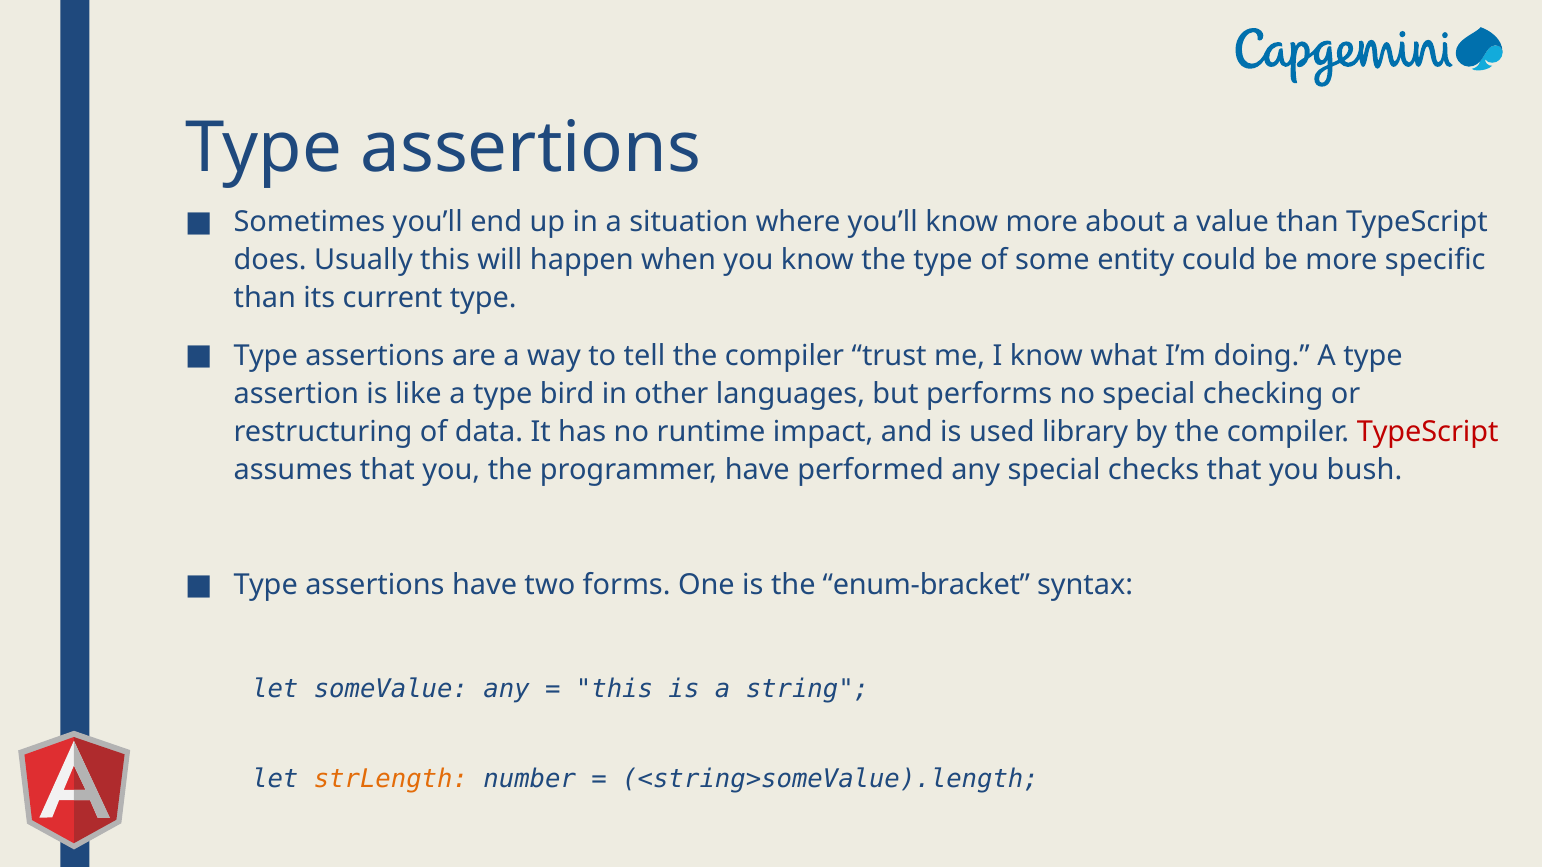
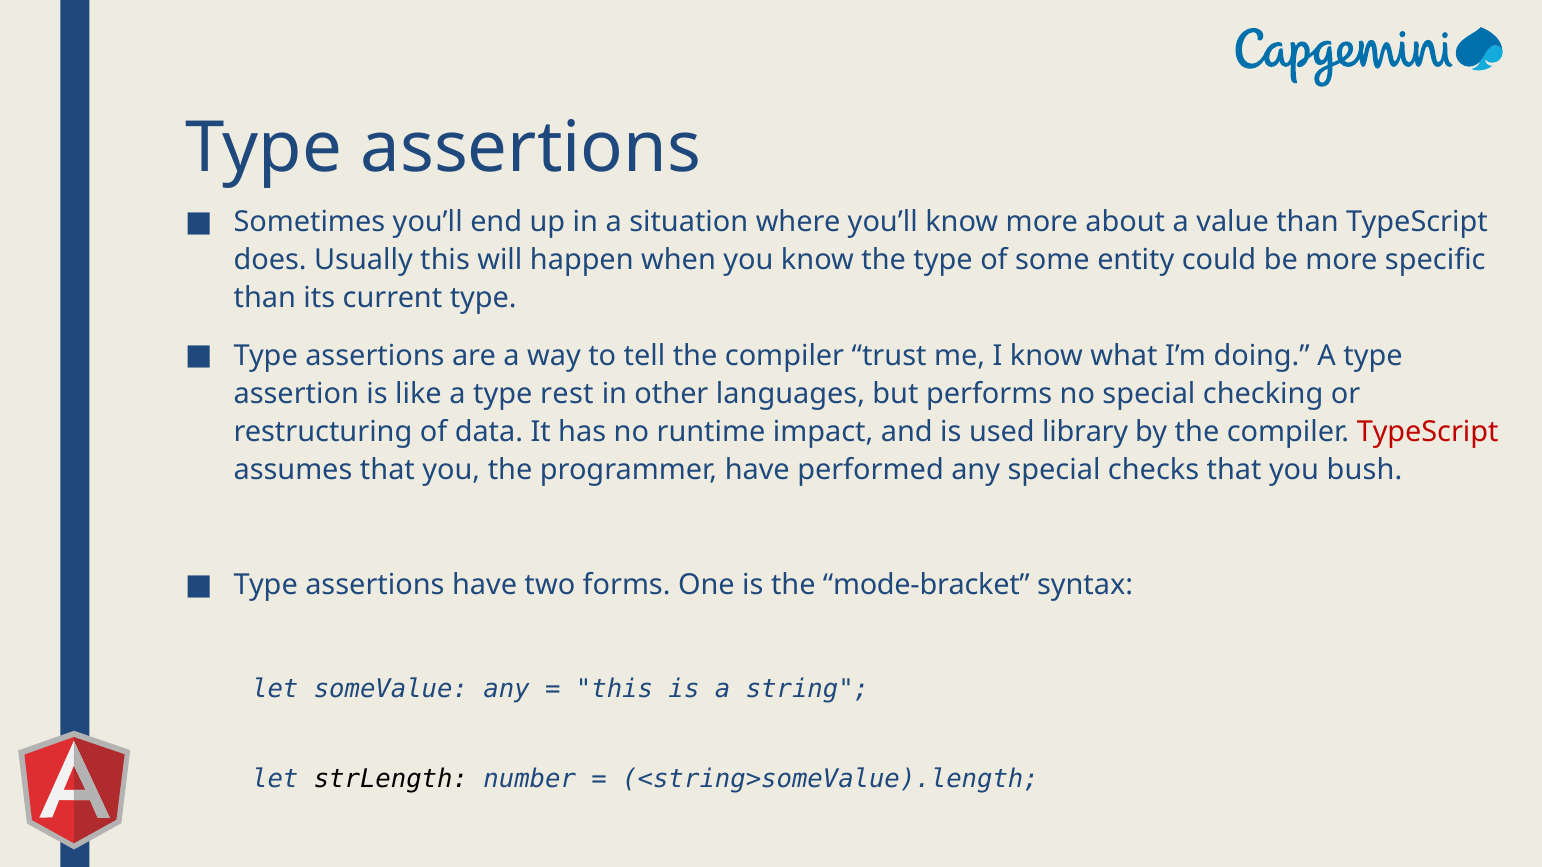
bird: bird -> rest (567, 394)
enum-bracket: enum-bracket -> mode-bracket (926, 585)
strLength colour: orange -> black (391, 780)
